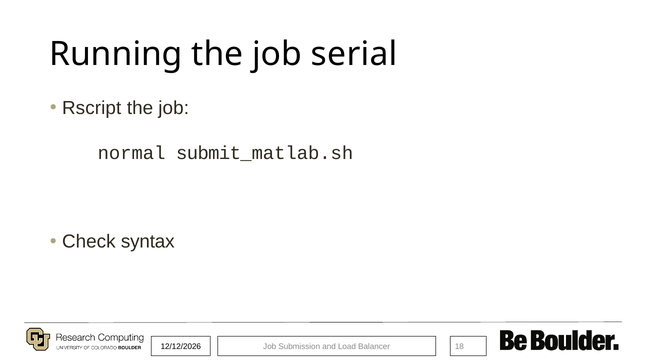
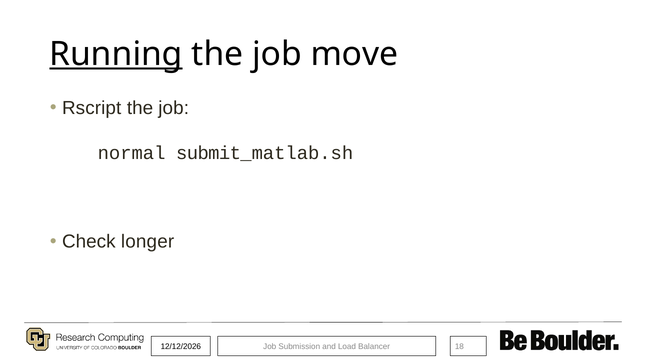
Running underline: none -> present (116, 54)
serial: serial -> move (354, 54)
syntax: syntax -> longer (148, 242)
